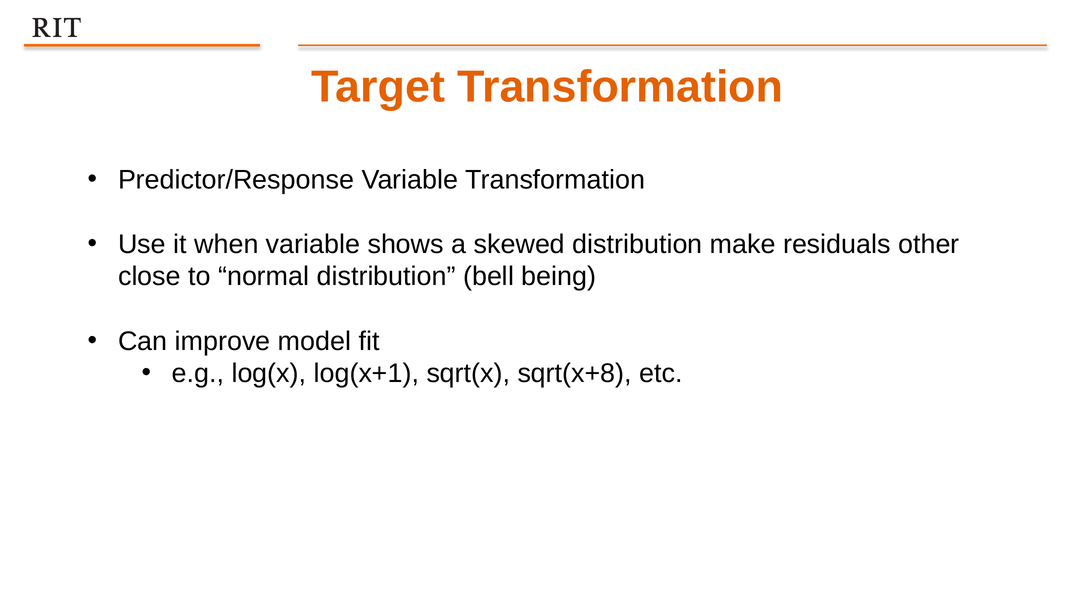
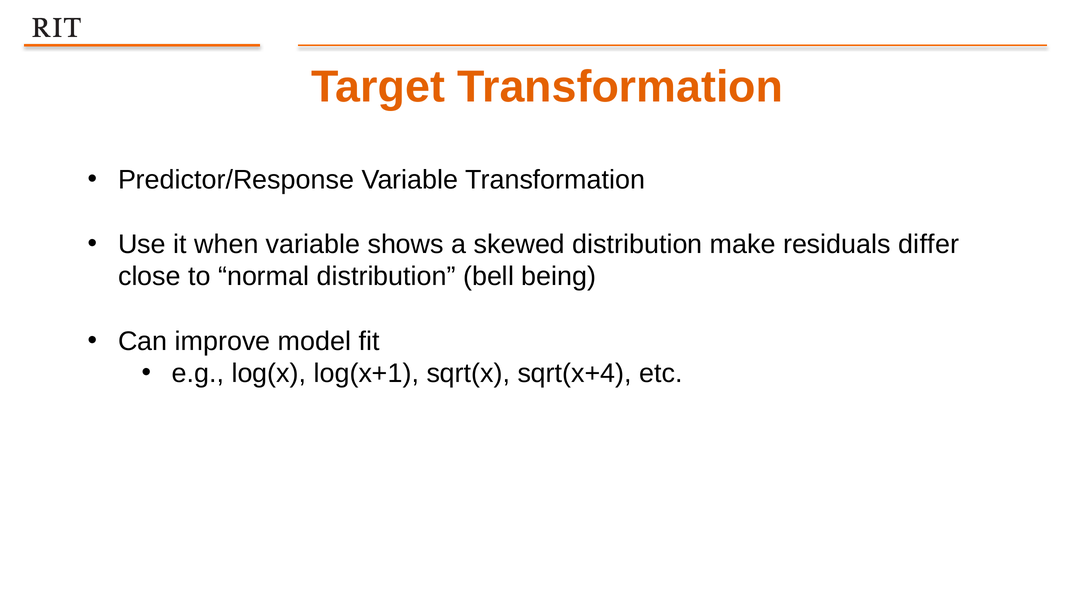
other: other -> differ (929, 244)
sqrt(x+8: sqrt(x+8 -> sqrt(x+4 (575, 374)
